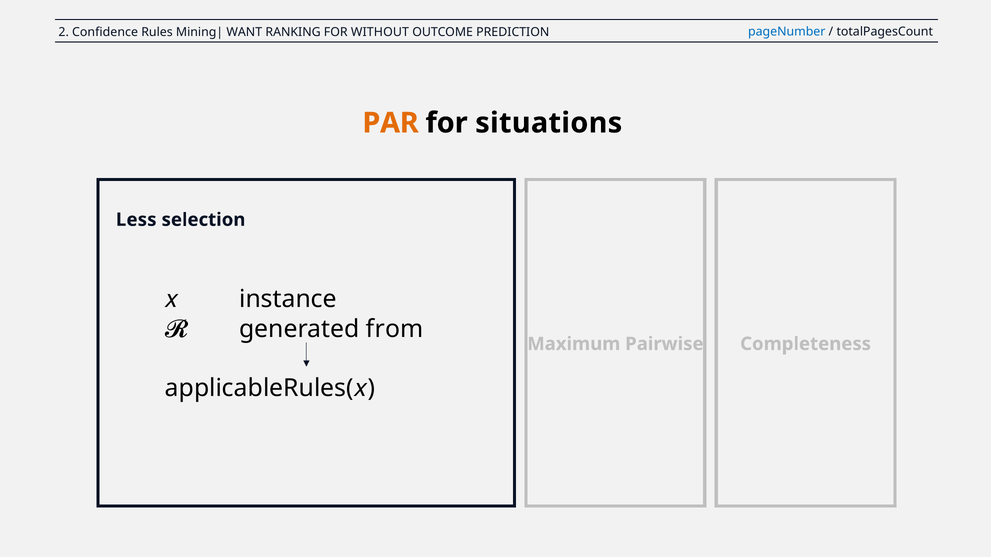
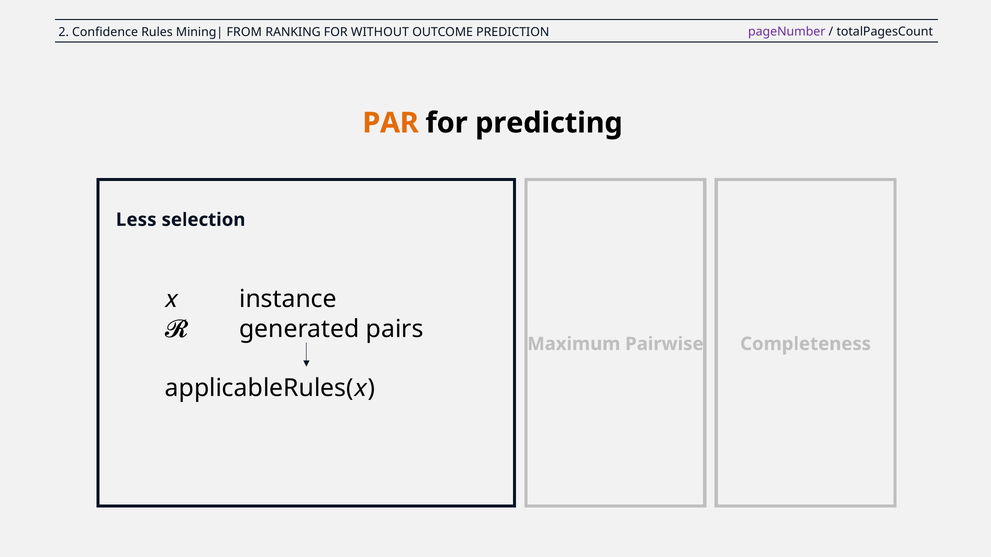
WANT: WANT -> FROM (244, 32)
pageNumber colour: blue -> purple (787, 31)
situations: situations -> predicting (549, 123)
from: from -> pairs (395, 329)
